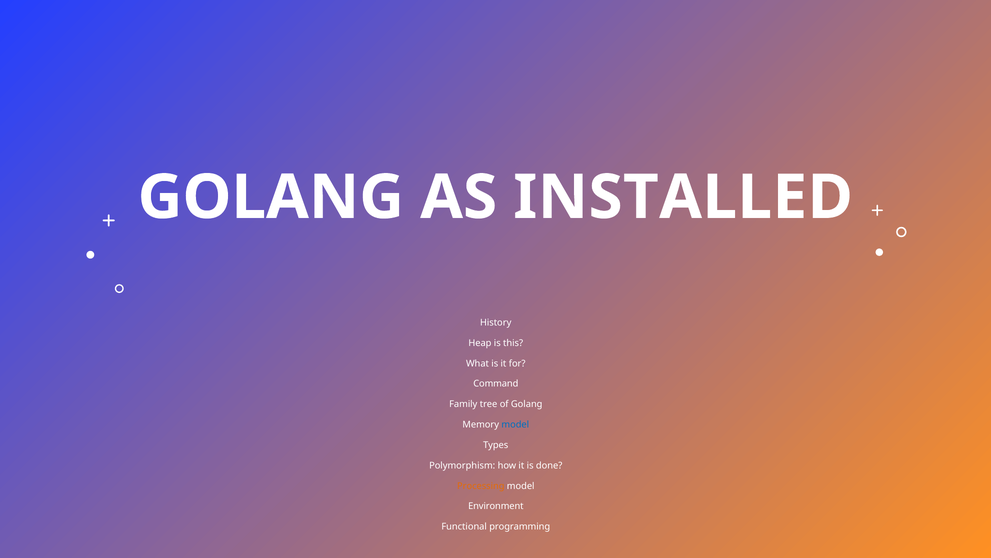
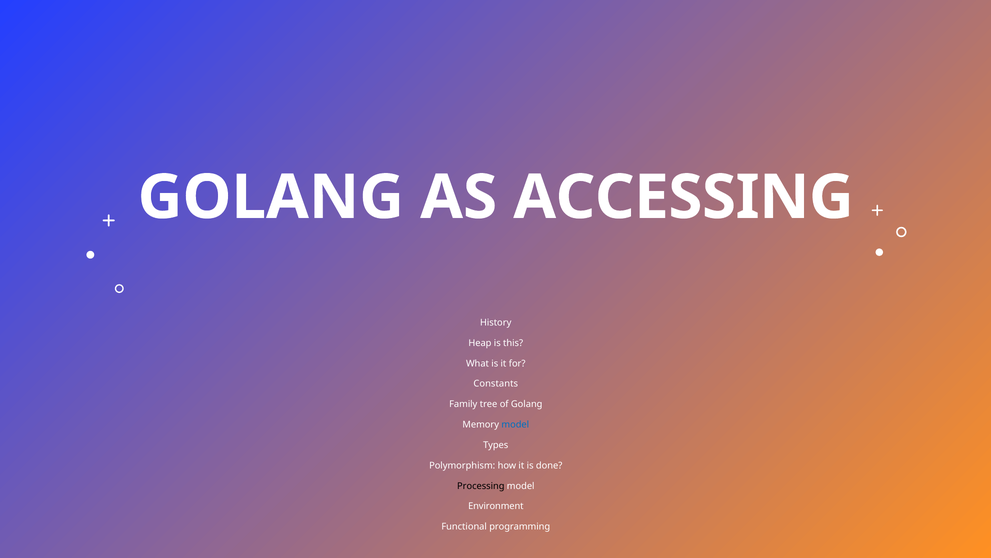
INSTALLED: INSTALLED -> ACCESSING (684, 197)
Command: Command -> Constants (496, 384)
Processing colour: orange -> black (481, 486)
